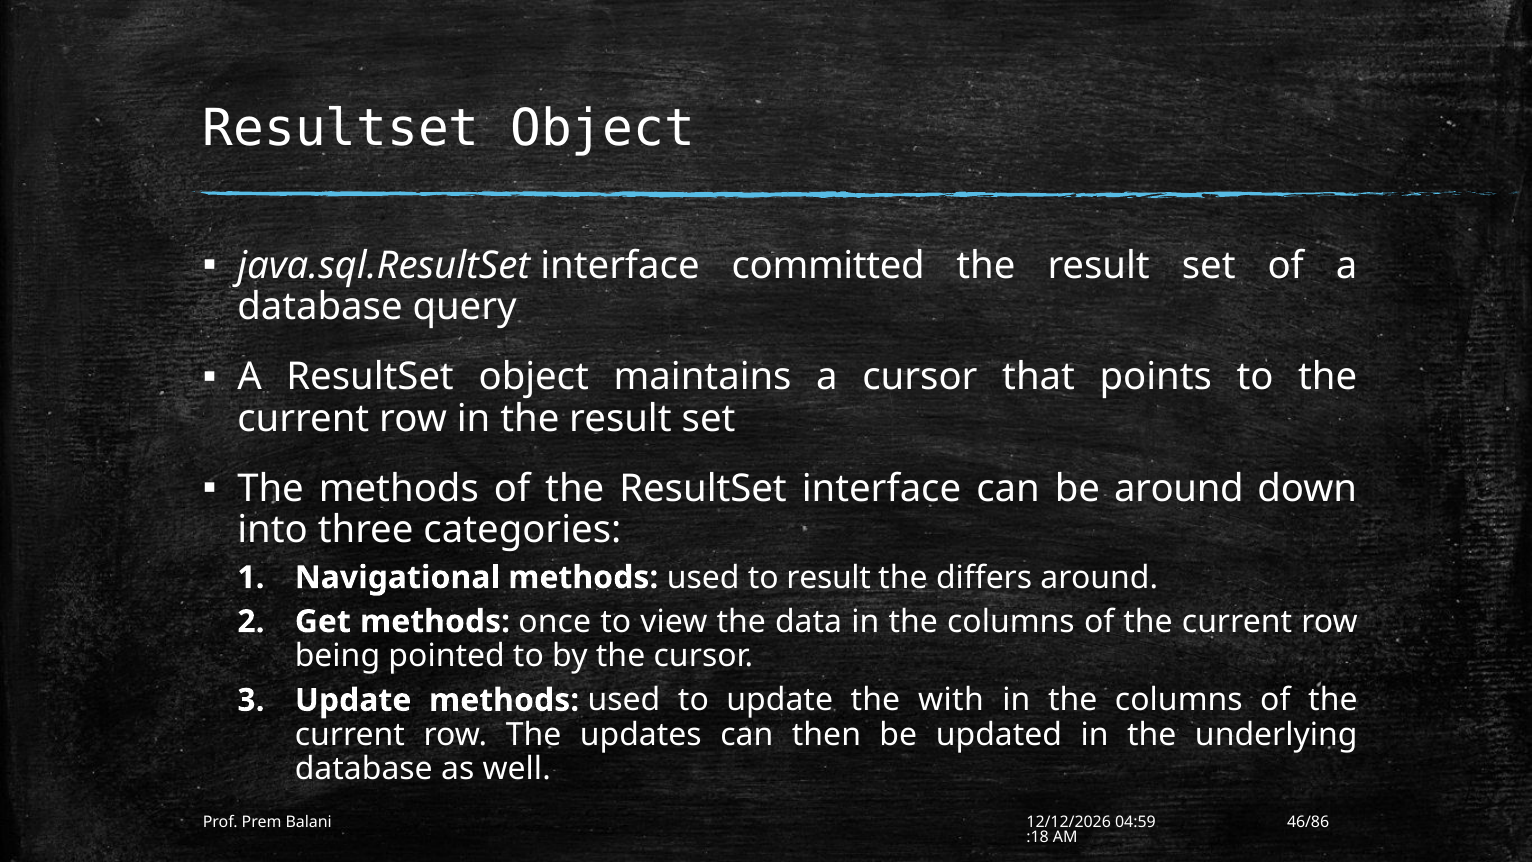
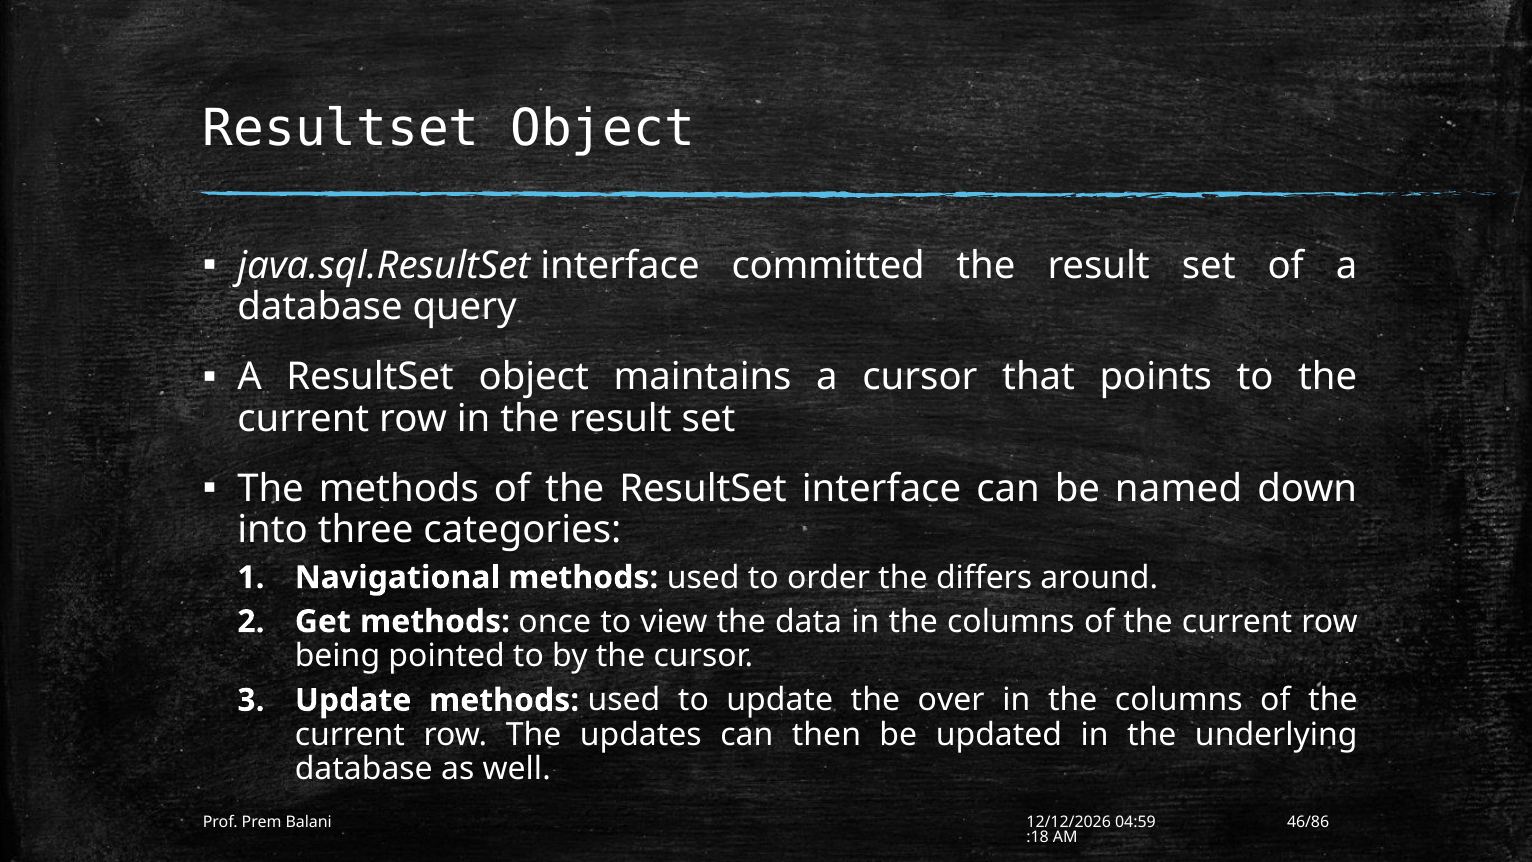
be around: around -> named (1179, 489)
to result: result -> order (829, 577)
with: with -> over (951, 700)
